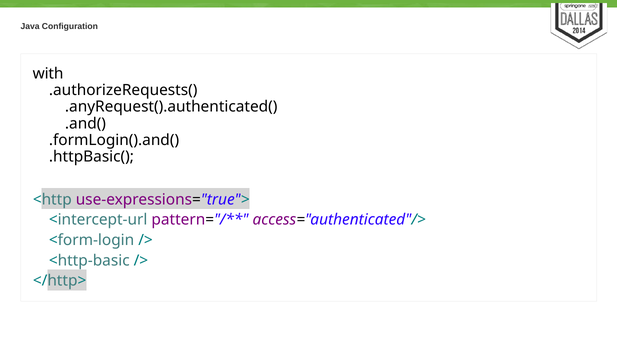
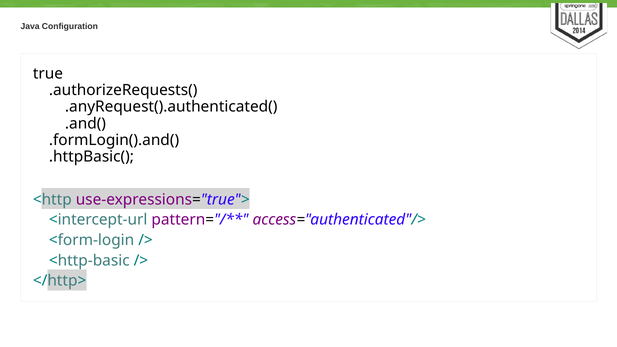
with: with -> true (48, 74)
